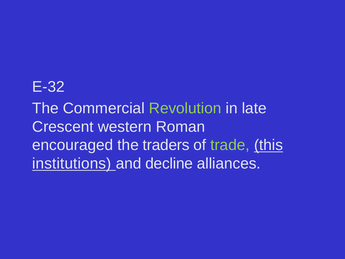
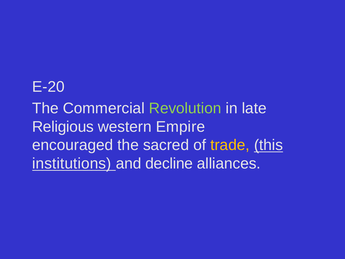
E-32: E-32 -> E-20 (48, 87)
Crescent: Crescent -> Religious (63, 127)
Roman: Roman -> Empire (180, 127)
traders: traders -> sacred (166, 145)
trade colour: light green -> yellow (230, 145)
